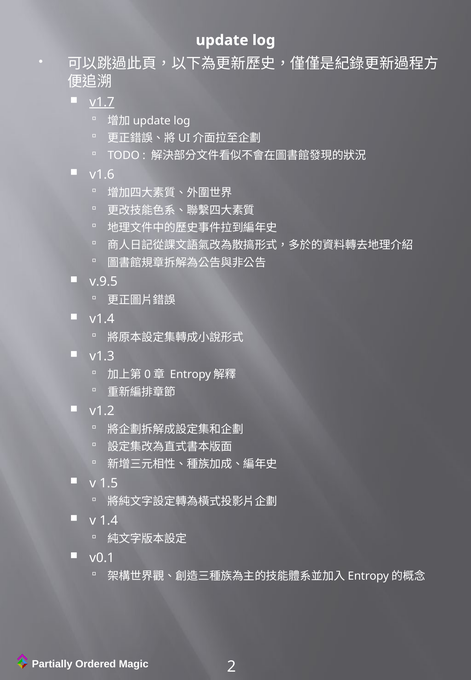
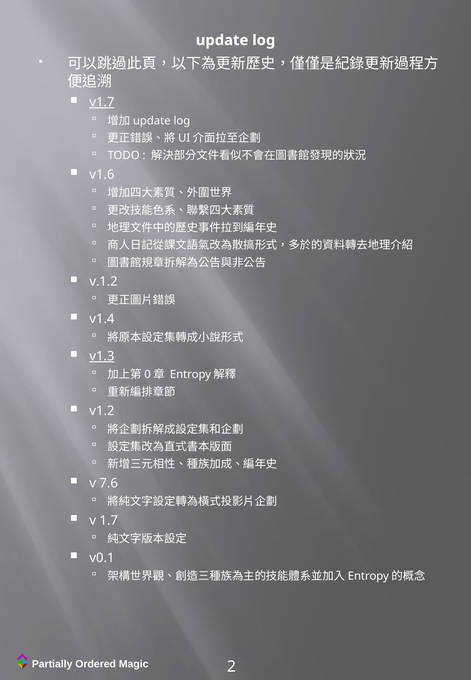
v.9.5: v.9.5 -> v.1.2 (103, 282)
v1.3 underline: none -> present (102, 356)
1.5: 1.5 -> 7.6 (109, 483)
1.4: 1.4 -> 1.7 (109, 521)
